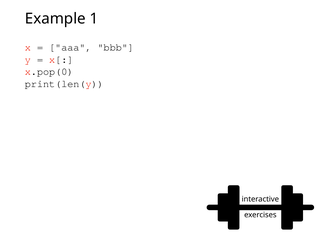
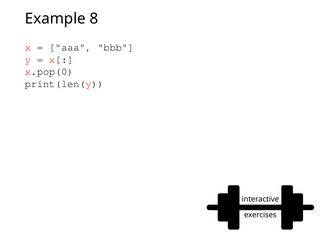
1: 1 -> 8 (94, 19)
